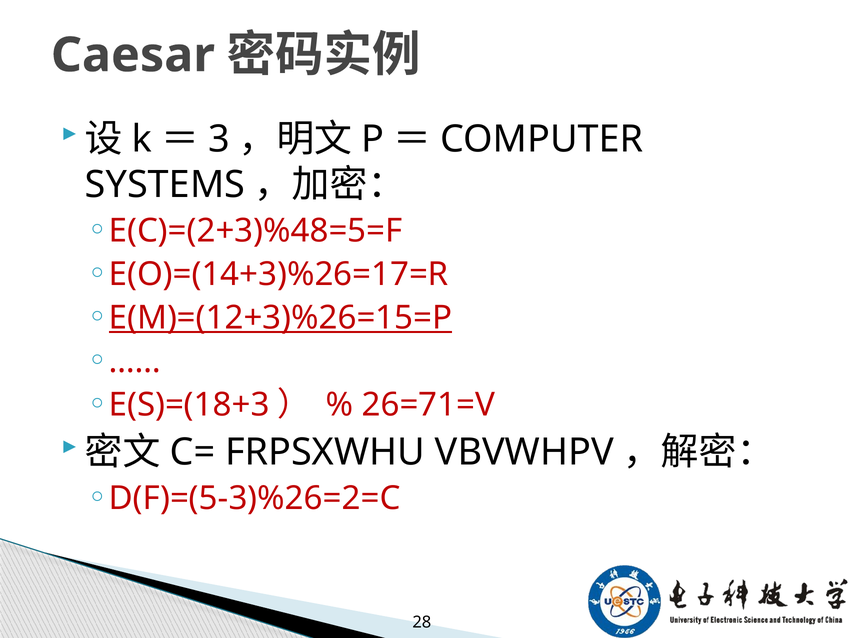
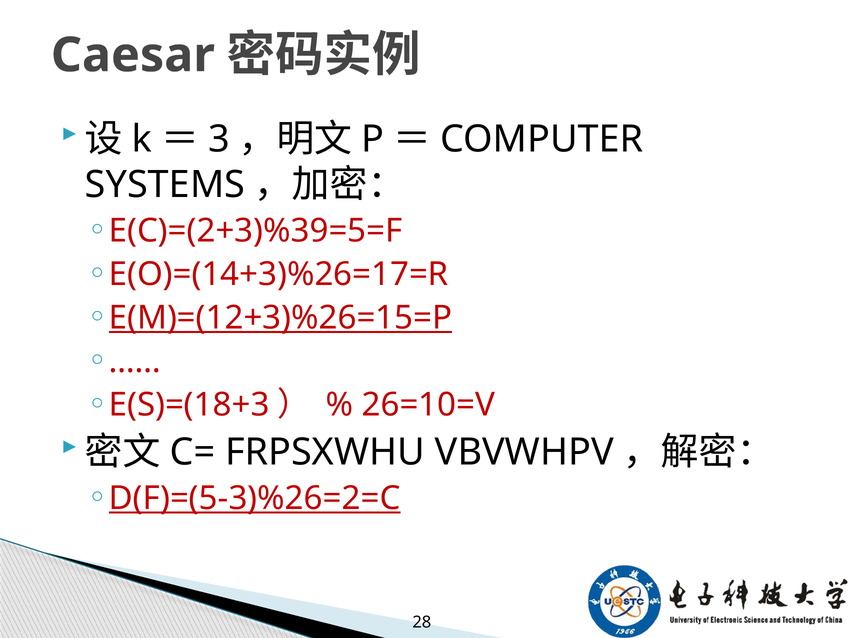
E(C)=(2+3)%48=5=F: E(C)=(2+3)%48=5=F -> E(C)=(2+3)%39=5=F (256, 231)
26=71=V: 26=71=V -> 26=10=V (428, 405)
D(F)=(5-3)%26=2=C underline: none -> present (255, 499)
